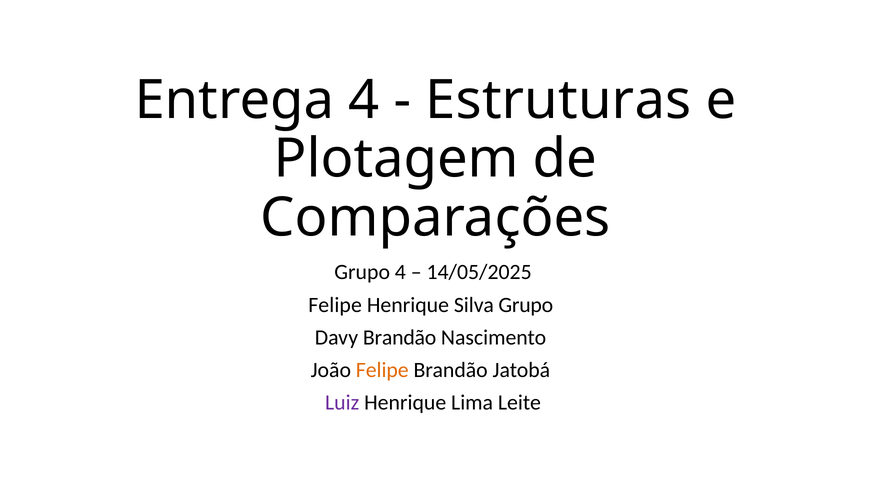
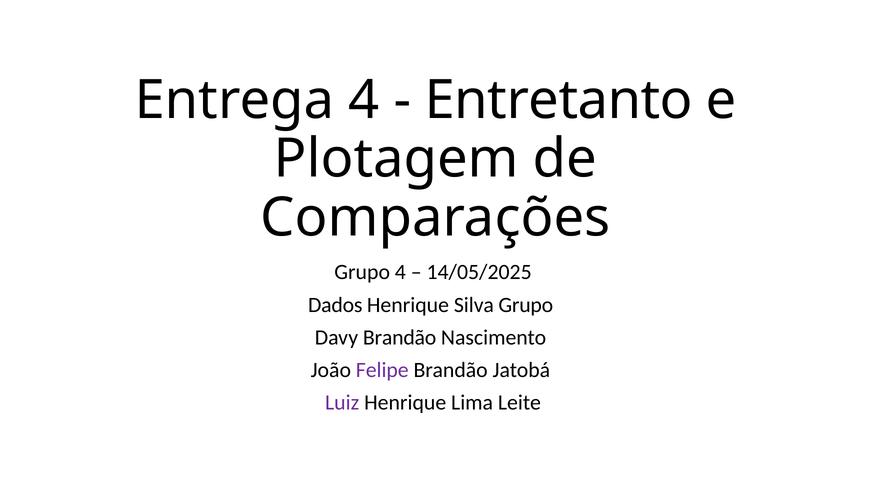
Estruturas: Estruturas -> Entretanto (559, 100)
Felipe: Felipe -> Dados (335, 305)
Felipe colour: orange -> purple (382, 370)
